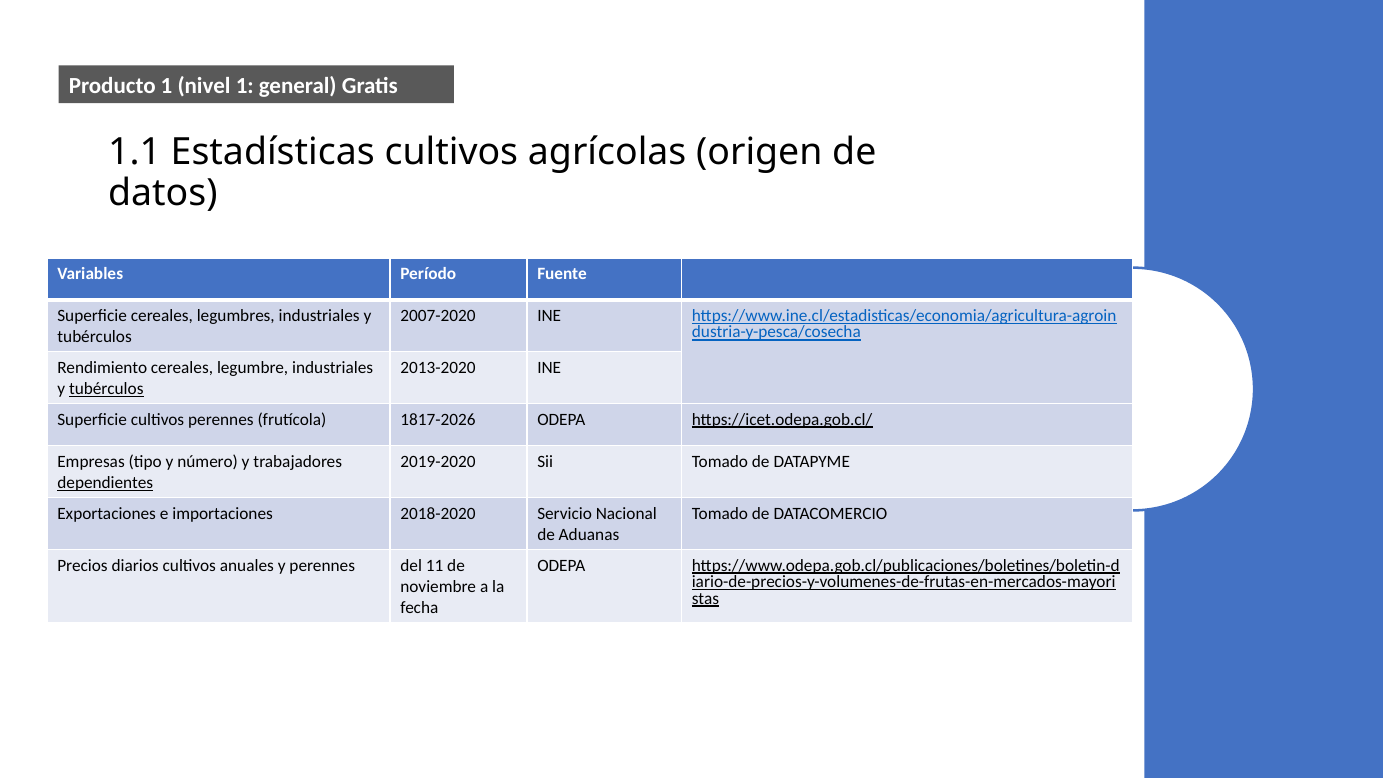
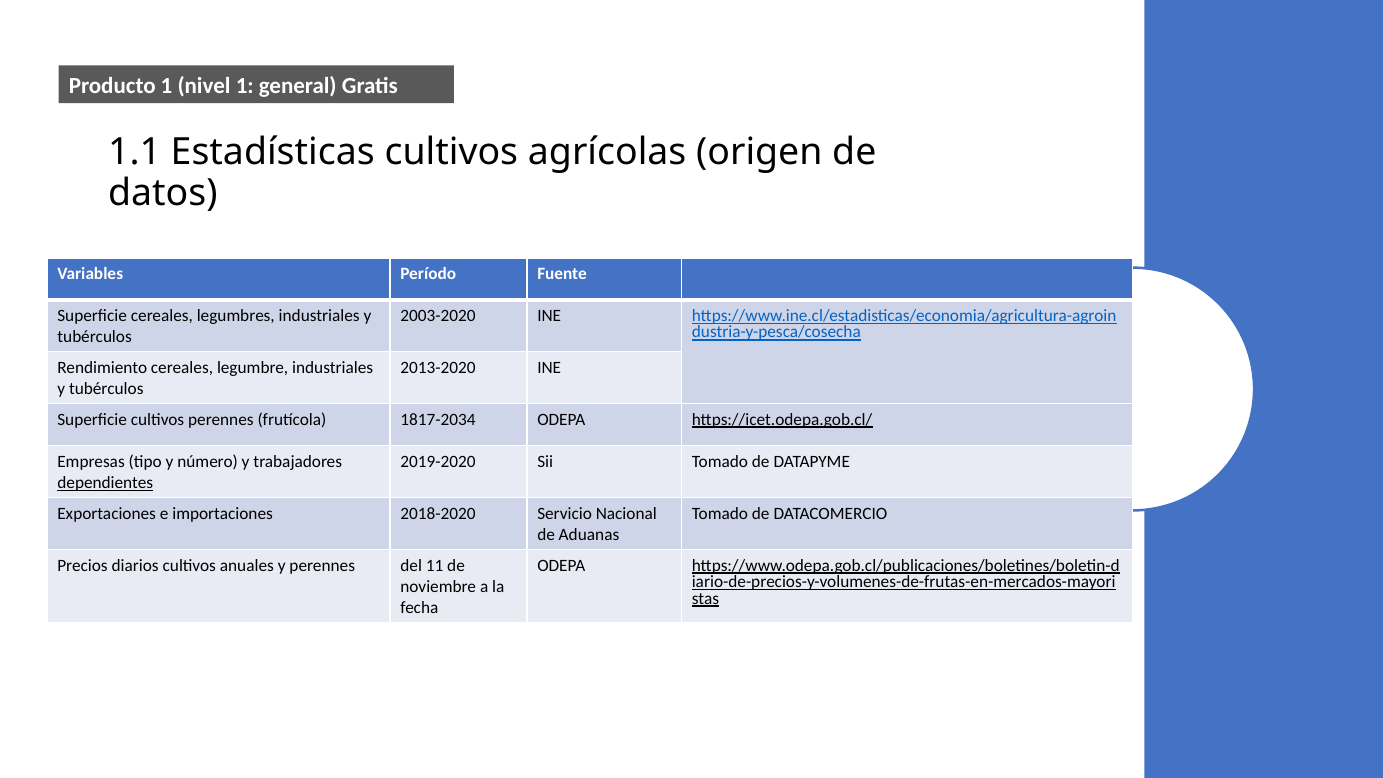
2007-2020: 2007-2020 -> 2003-2020 (438, 316)
tubérculos underline: present -> none (106, 389)
1817-2026: 1817-2026 -> 1817-2034 (438, 420)
